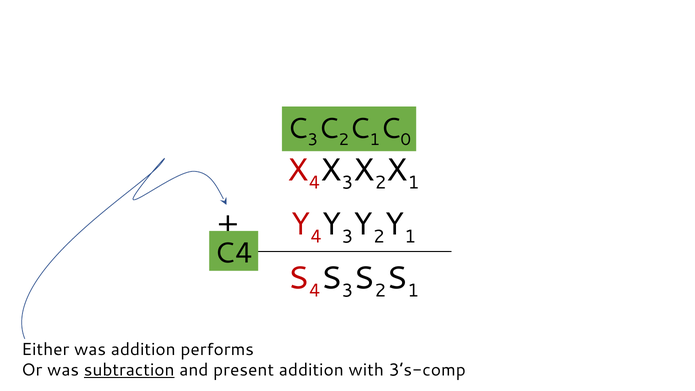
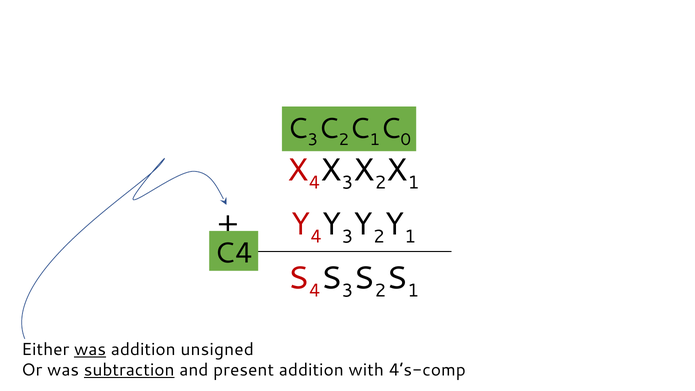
was underline: none -> present (90, 349)
performs: performs -> unsigned (217, 349)
3’s-comp: 3’s-comp -> 4’s-comp (427, 370)
